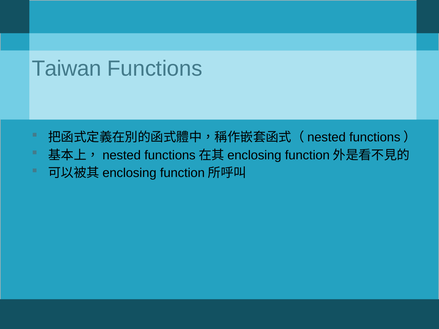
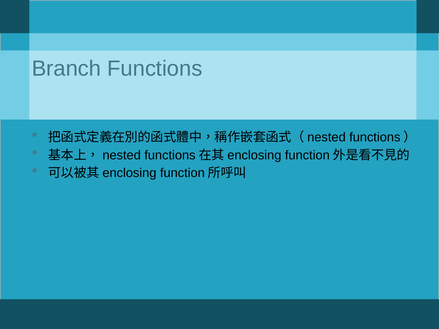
Taiwan: Taiwan -> Branch (66, 69)
